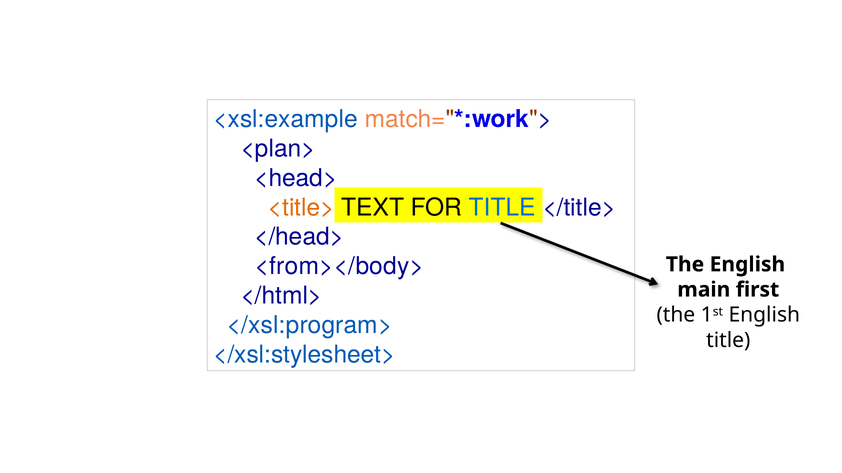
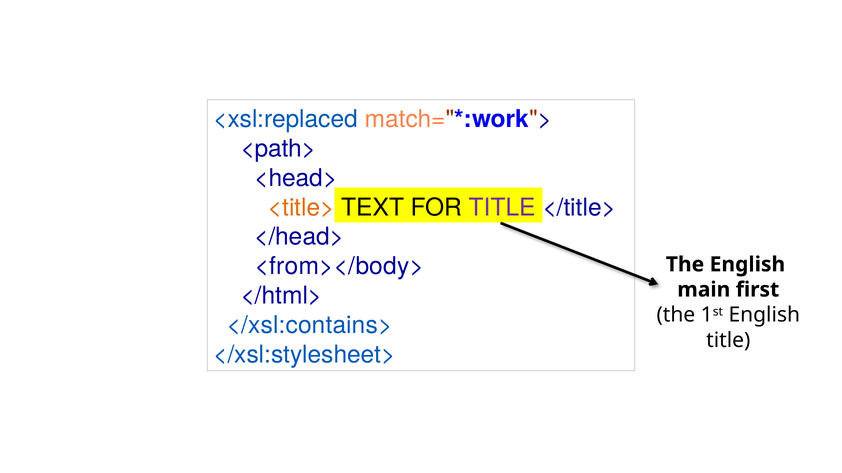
<xsl:example: <xsl:example -> <xsl:replaced (286, 119)
<plan>: <plan> -> <path> (278, 149)
TITLE colour: blue -> purple (502, 208)
</xsl:program>: </xsl:program> -> </xsl:contains> (310, 326)
